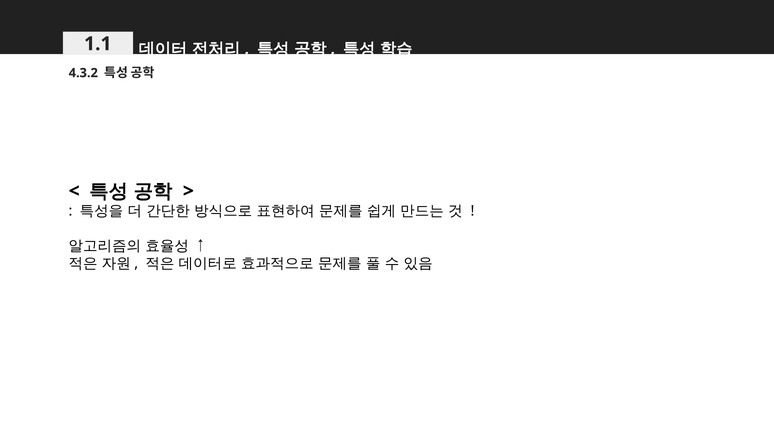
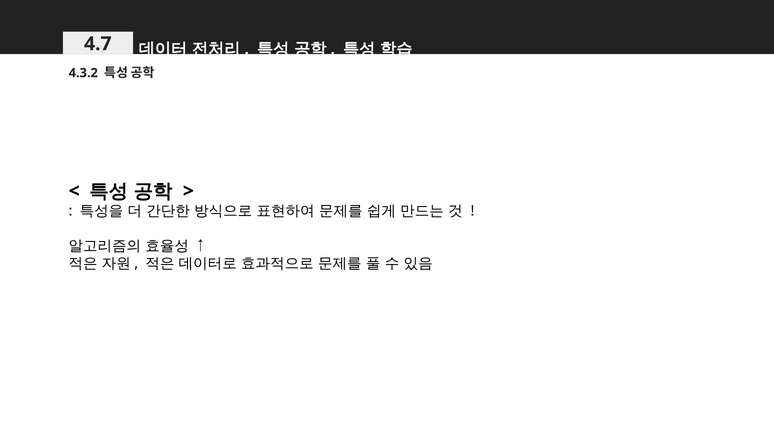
1.1: 1.1 -> 4.7 (98, 44)
